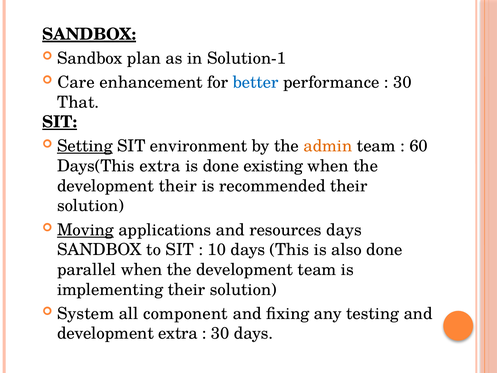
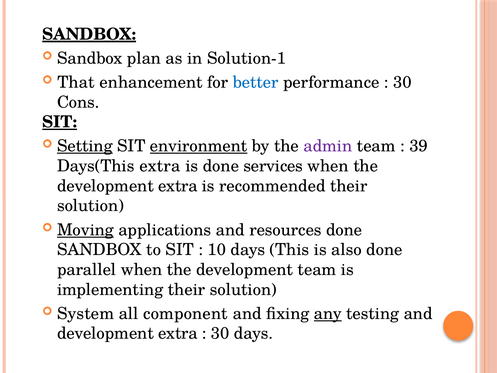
Care: Care -> That (76, 82)
That: That -> Cons (78, 102)
environment underline: none -> present (199, 146)
admin colour: orange -> purple (328, 146)
60: 60 -> 39 (419, 146)
existing: existing -> services (273, 166)
their: their -> extra (178, 186)
resources days: days -> done (344, 230)
any underline: none -> present (328, 313)
